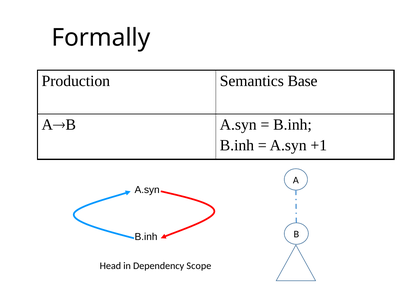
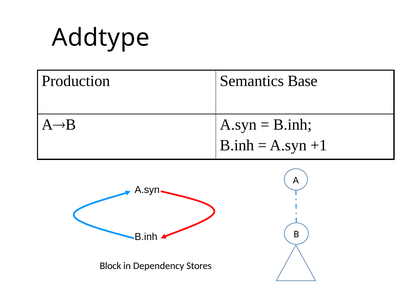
Formally: Formally -> Addtype (101, 38)
Head: Head -> Block (110, 265)
Scope: Scope -> Stores (199, 265)
